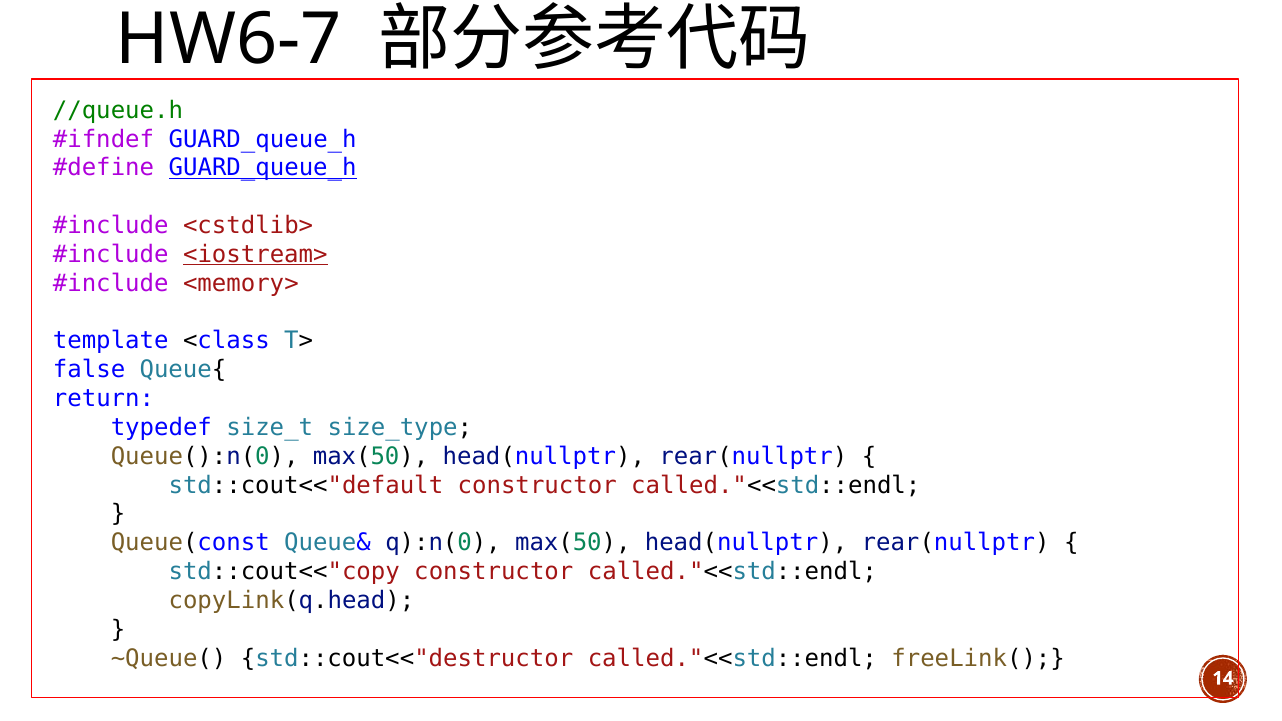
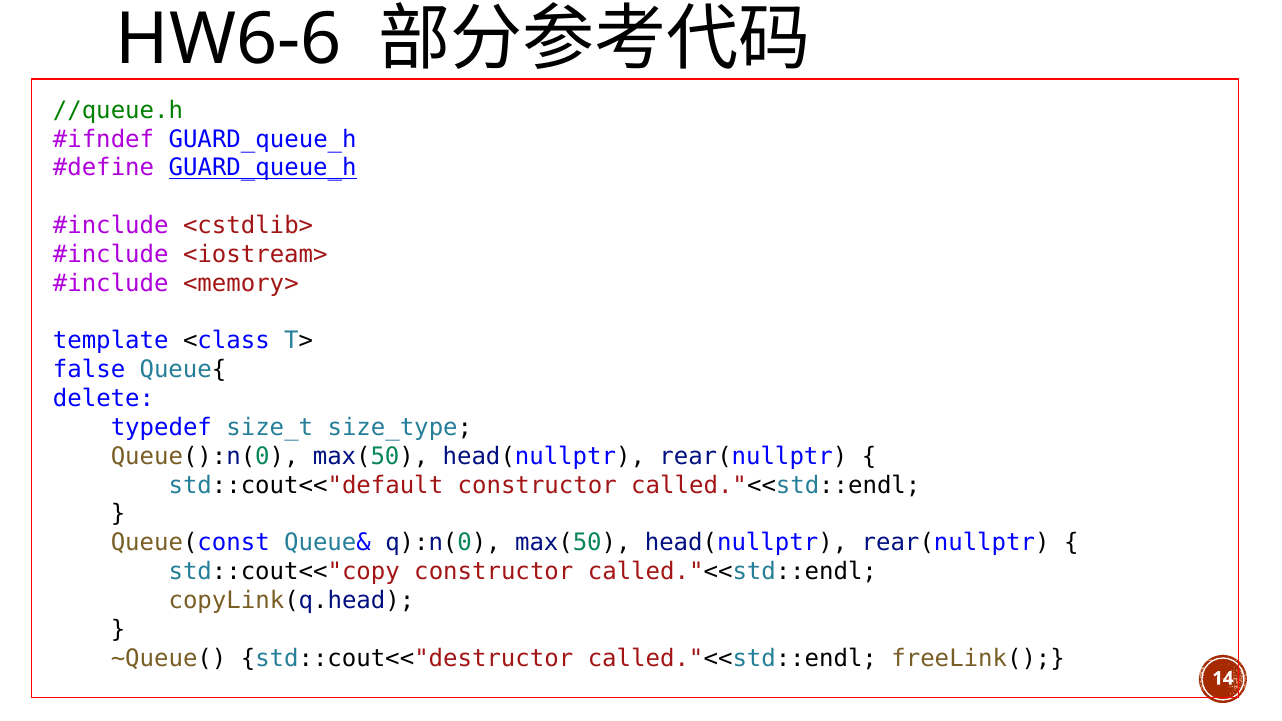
HW6-7: HW6-7 -> HW6-6 (229, 40)
<iostream> underline: present -> none (255, 254)
return: return -> delete (104, 399)
